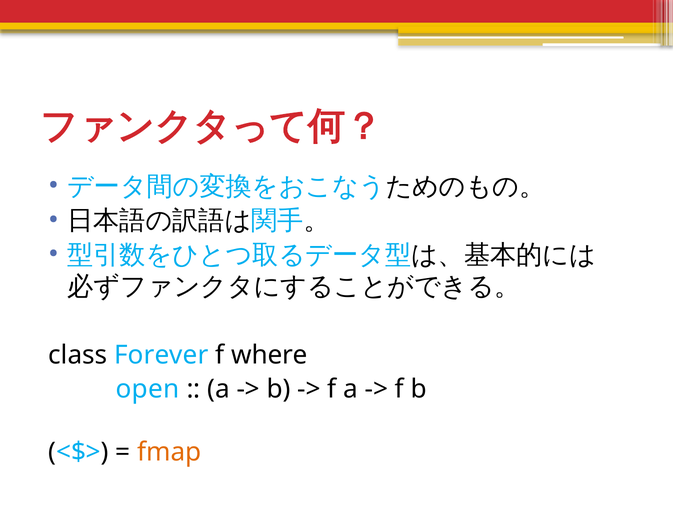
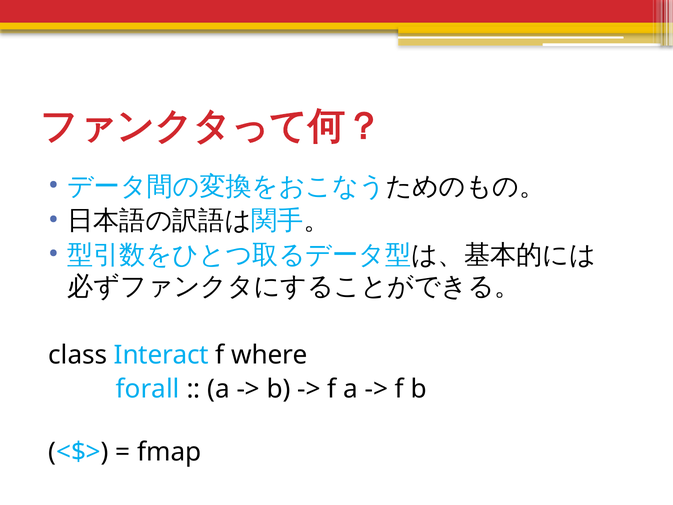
Forever: Forever -> Interact (161, 355)
open: open -> forall (148, 389)
fmap colour: orange -> black (169, 452)
